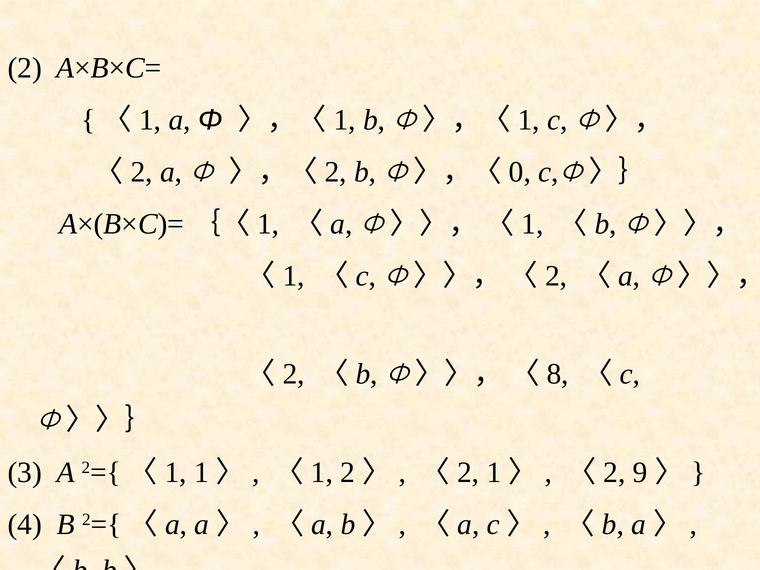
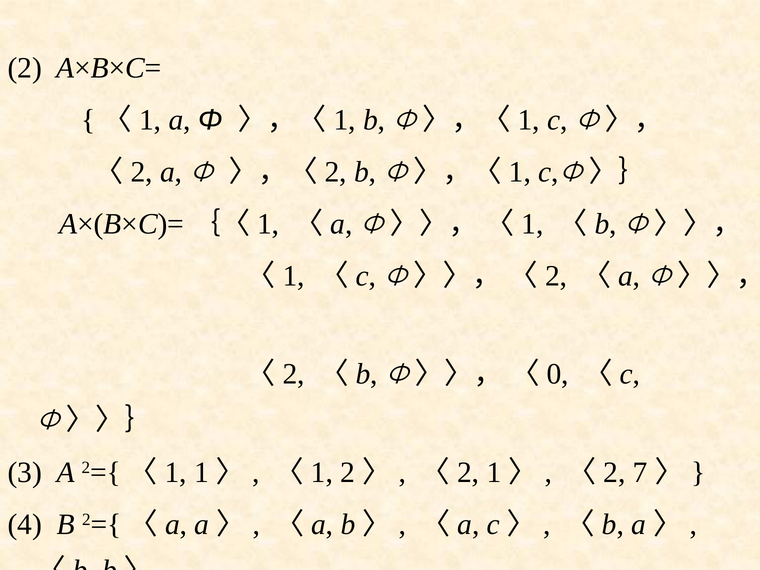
0: 0 -> 1 (520, 172)
8: 8 -> 0 (558, 374)
9: 9 -> 7 (640, 472)
